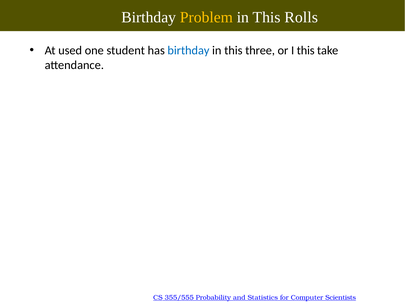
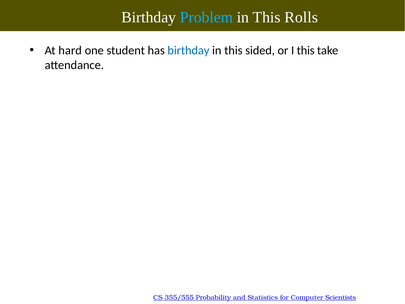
Problem colour: yellow -> light blue (206, 17)
used: used -> hard (70, 50)
three: three -> sided (260, 50)
